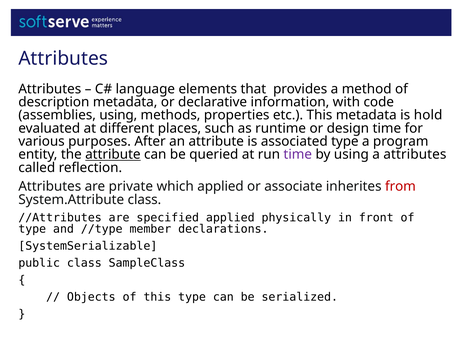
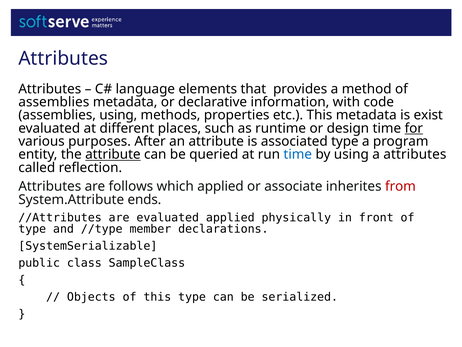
description: description -> assemblies (54, 102)
hold: hold -> exist (428, 115)
for underline: none -> present (414, 128)
time colour: purple -> blue (298, 154)
private: private -> follows (131, 186)
System.Attribute class: class -> ends (144, 199)
are specified: specified -> evaluated (168, 217)
